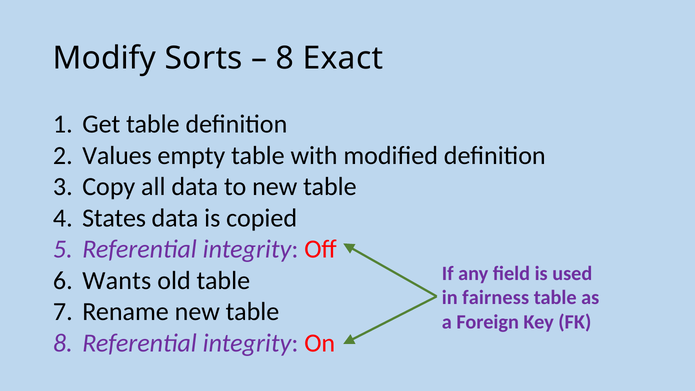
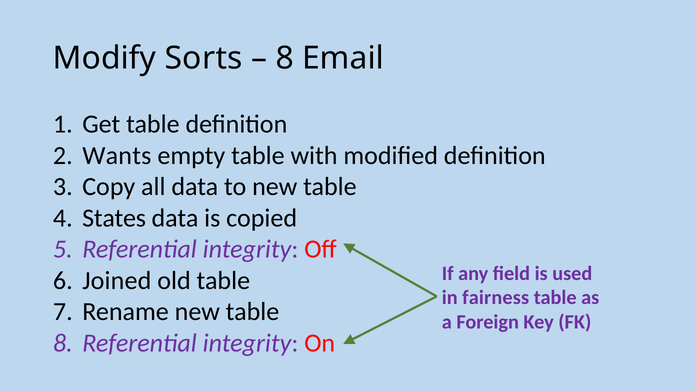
Exact: Exact -> Email (343, 58)
Values: Values -> Wants (117, 155)
Wants: Wants -> Joined (117, 281)
